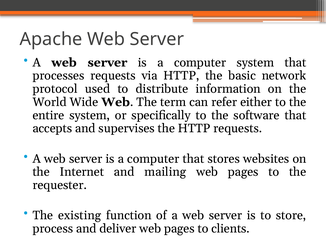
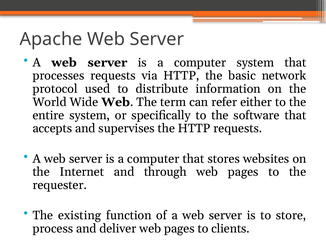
mailing: mailing -> through (165, 172)
